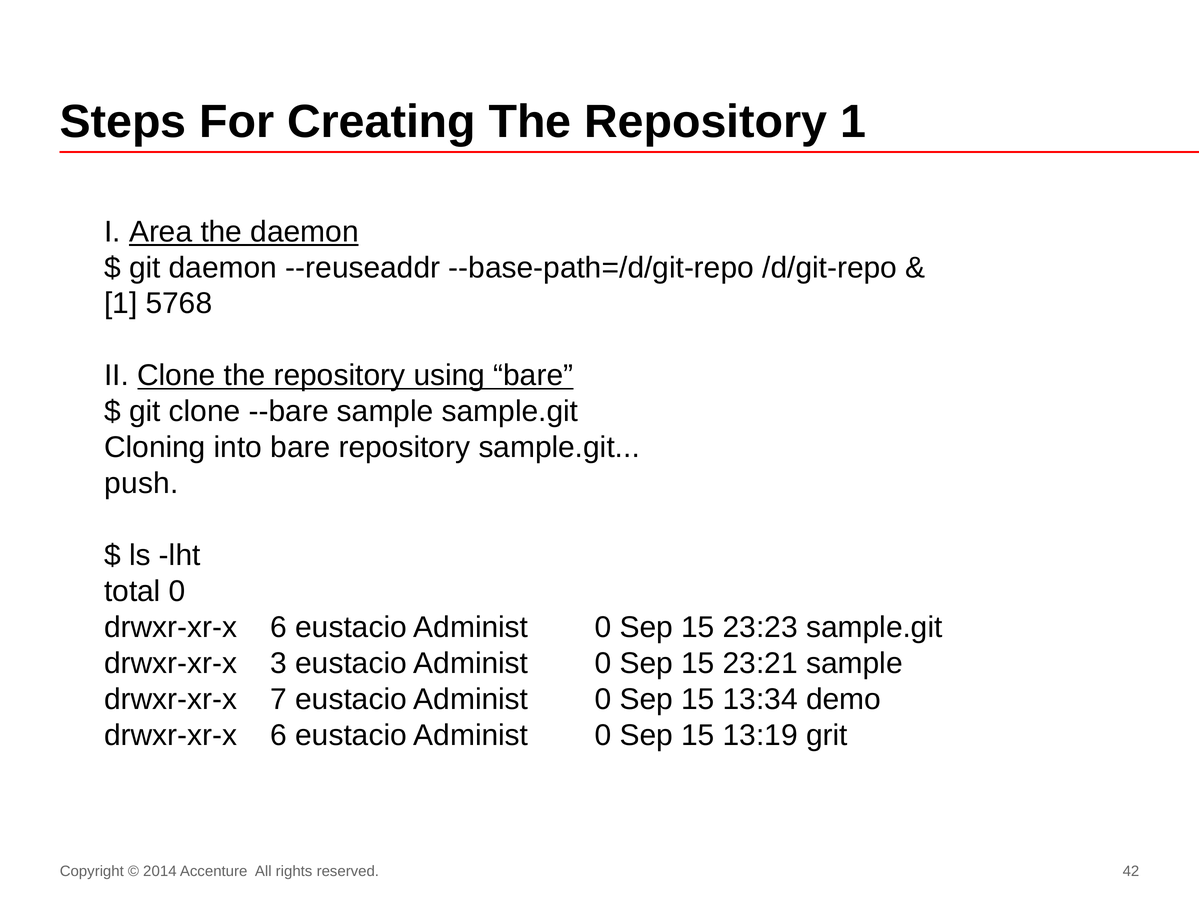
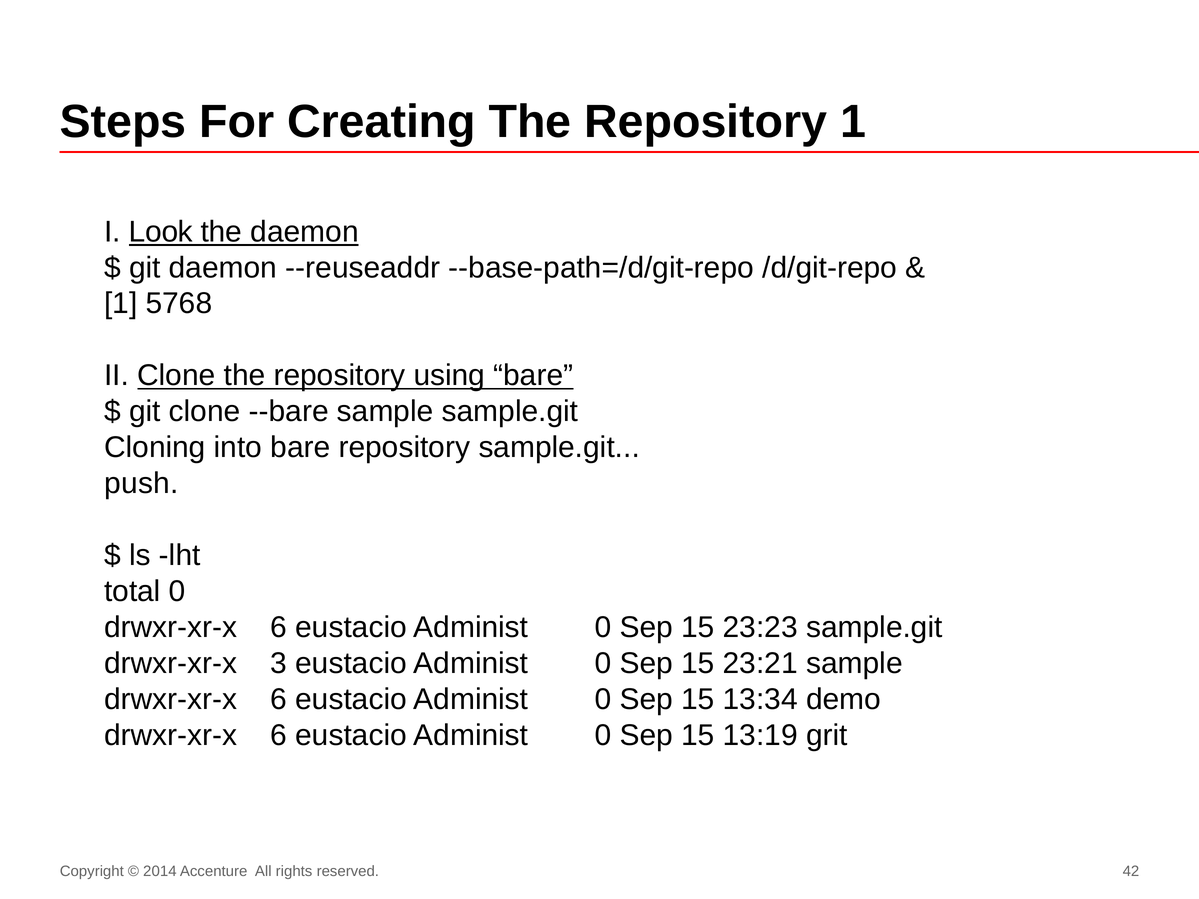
Area: Area -> Look (161, 232)
7: 7 -> 6 (279, 699)
